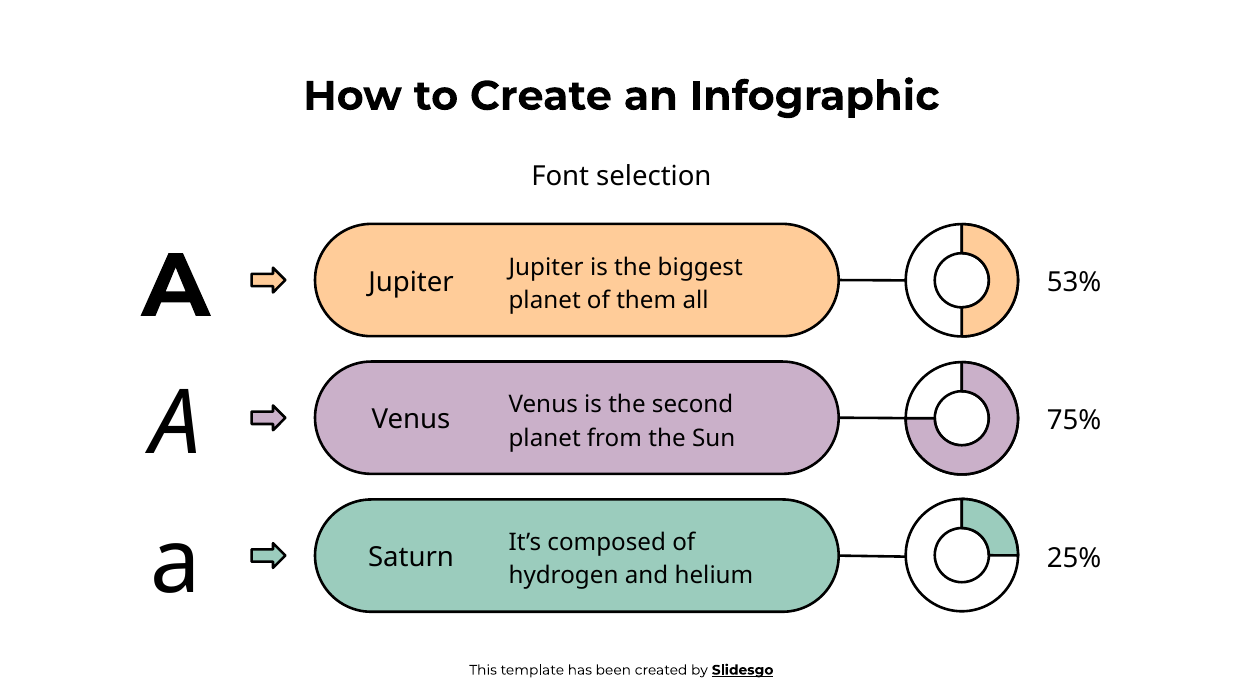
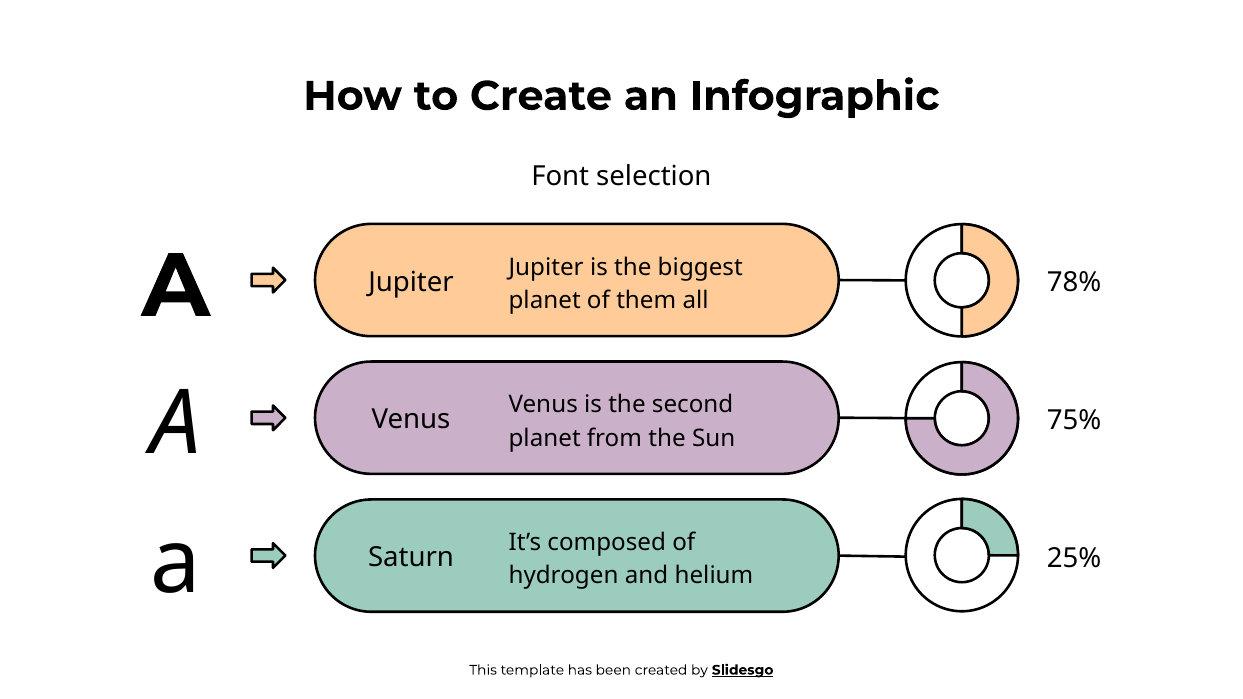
53%: 53% -> 78% (1074, 282)
